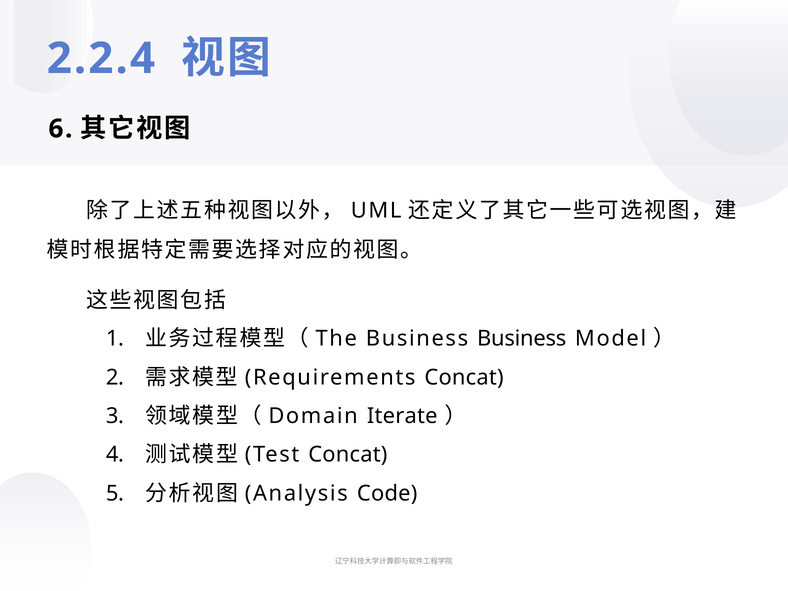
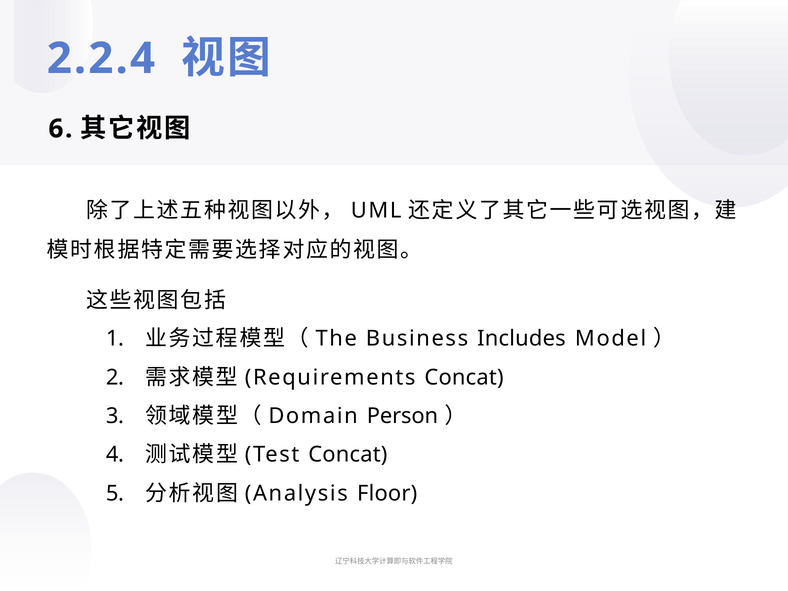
Business Business: Business -> Includes (521, 339)
Iterate: Iterate -> Person (402, 416)
Code: Code -> Floor (387, 493)
